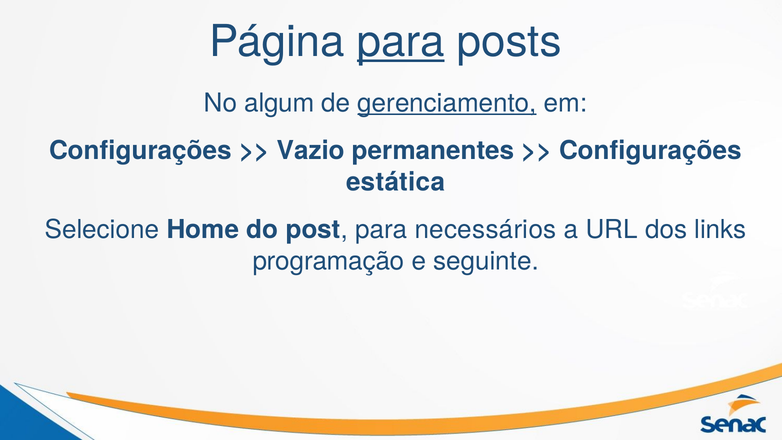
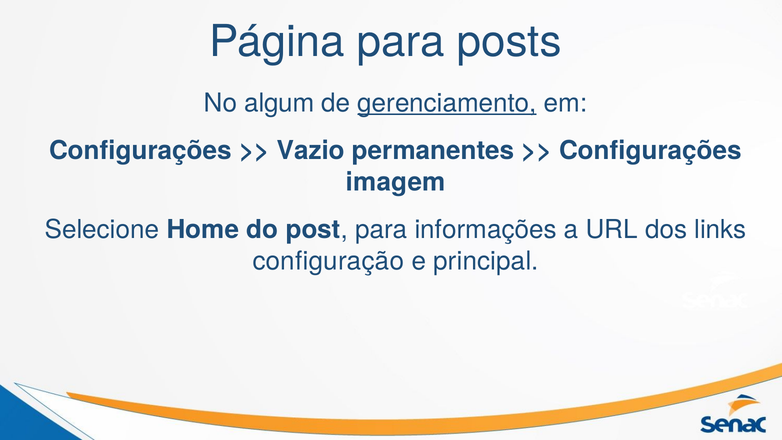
para underline: present -> none (401, 42)
estática: estática -> imagem (396, 182)
necessários: necessários -> informações (486, 230)
programação: programação -> configuração (328, 261)
seguinte: seguinte -> principal (486, 261)
